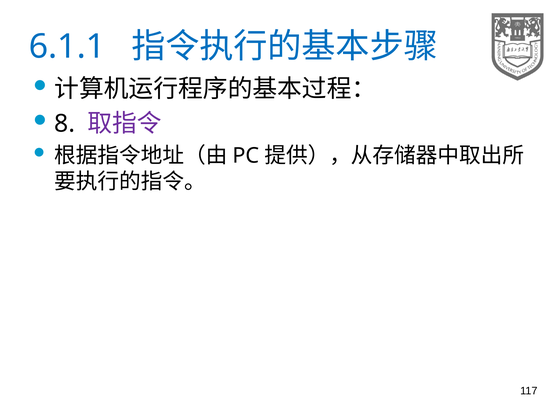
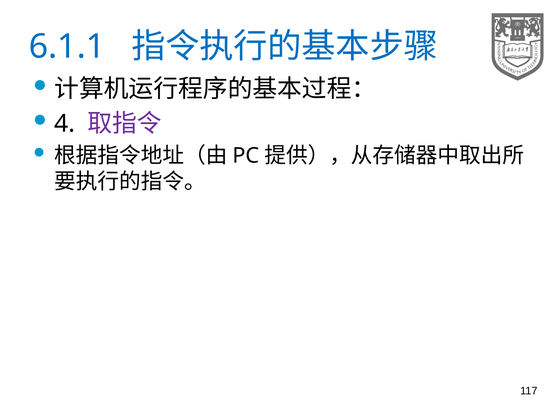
8: 8 -> 4 (65, 124)
